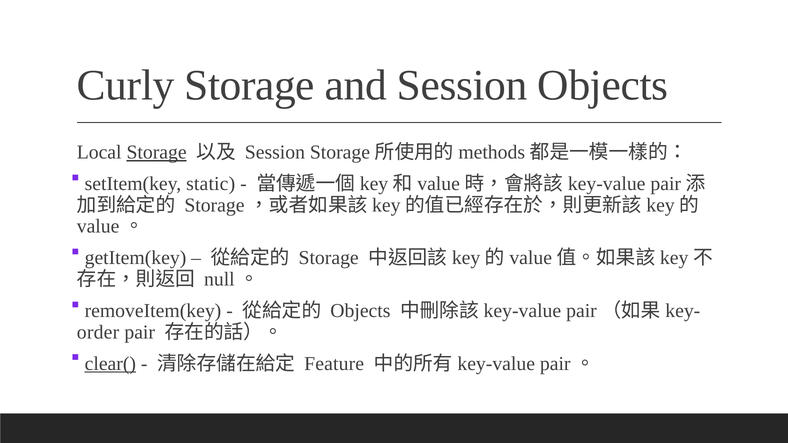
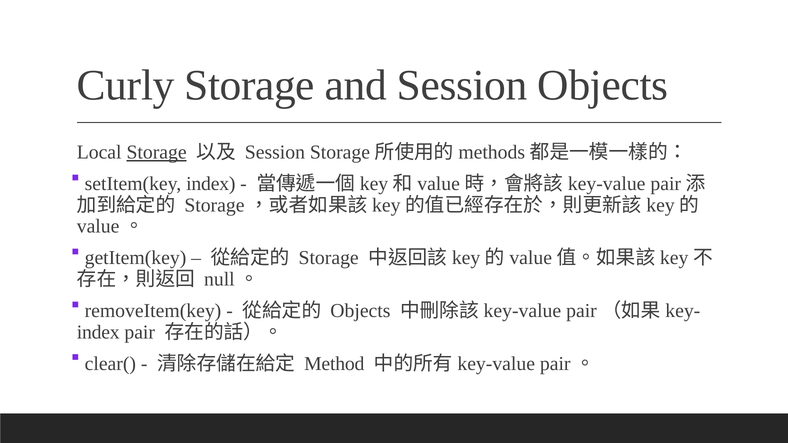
setItem(key static: static -> index (211, 184)
order: order -> index (98, 332)
clear( underline: present -> none (110, 364)
Feature: Feature -> Method (334, 364)
